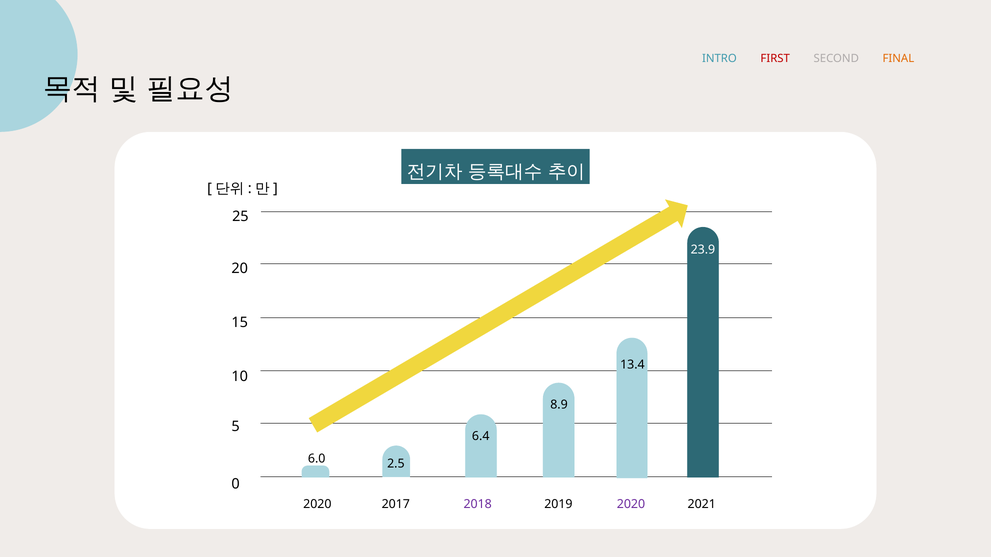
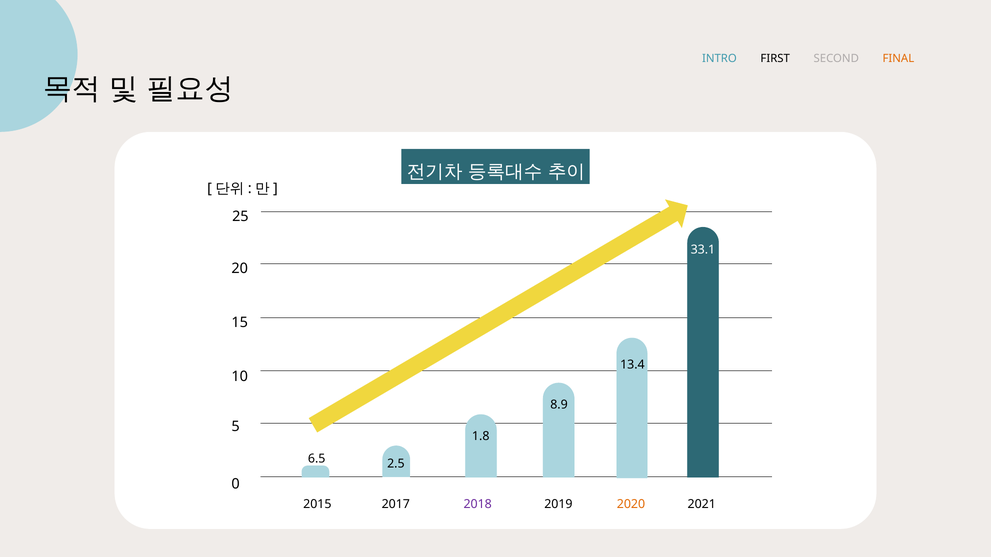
FIRST colour: red -> black (775, 59)
23.9: 23.9 -> 33.1 (703, 250)
6.4: 6.4 -> 1.8 (481, 436)
6.0: 6.0 -> 6.5 (317, 459)
2020: 2020 -> 2015 (317, 505)
2020 colour: purple -> orange (631, 505)
